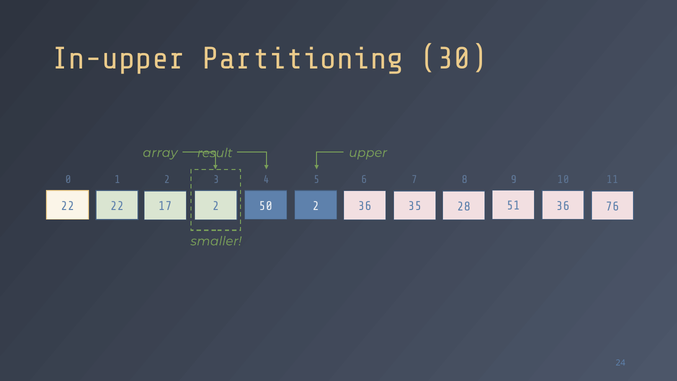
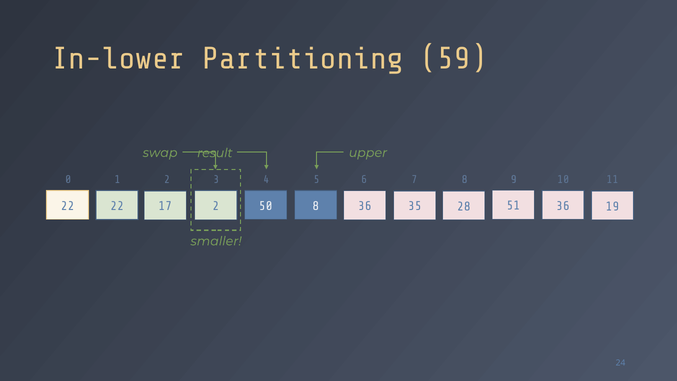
In-upper: In-upper -> In-lower (119, 58)
30: 30 -> 59 (454, 58)
array: array -> swap (160, 153)
2: 2 -> 8 (316, 206)
76: 76 -> 19 (612, 206)
